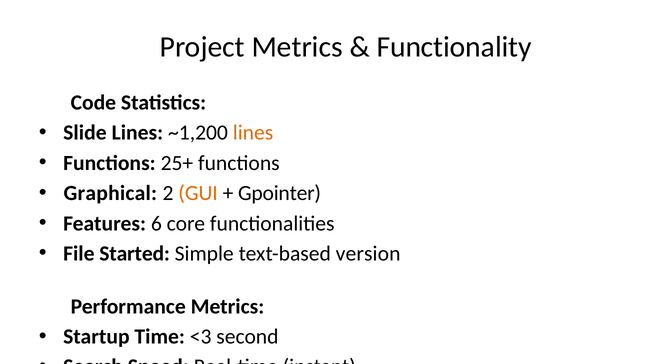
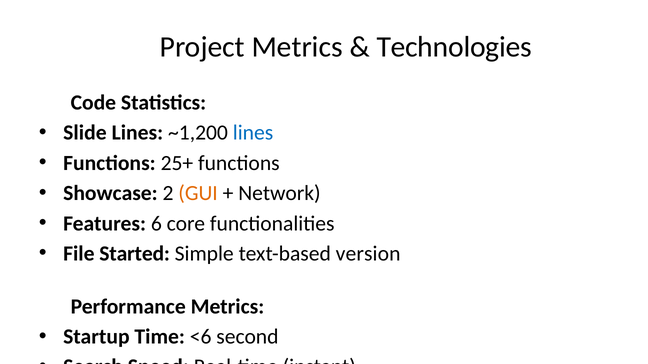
Functionality: Functionality -> Technologies (454, 47)
lines colour: orange -> blue (253, 133)
Graphical: Graphical -> Showcase (110, 193)
Gpointer: Gpointer -> Network (279, 193)
<3: <3 -> <6 (201, 337)
